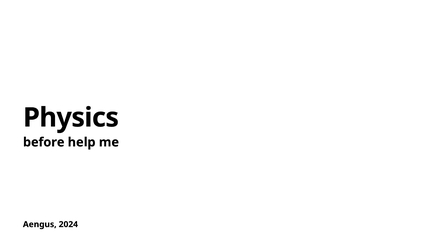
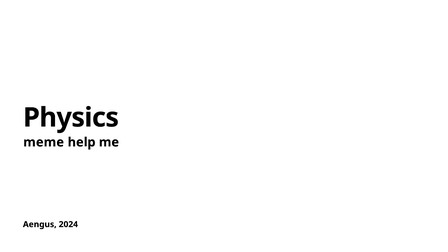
before: before -> meme (44, 142)
